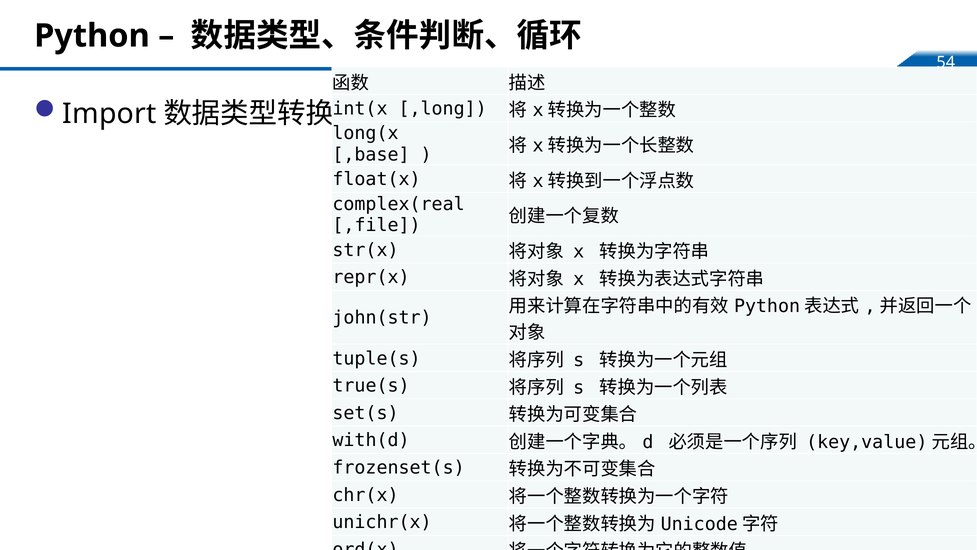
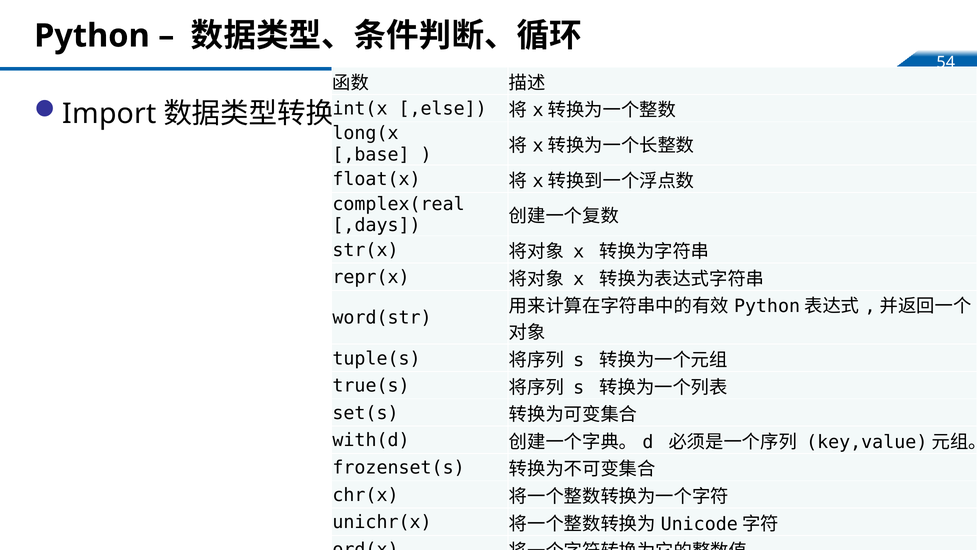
,long: ,long -> ,else (443, 109)
,file: ,file -> ,days (377, 225)
john(str: john(str -> word(str (382, 318)
